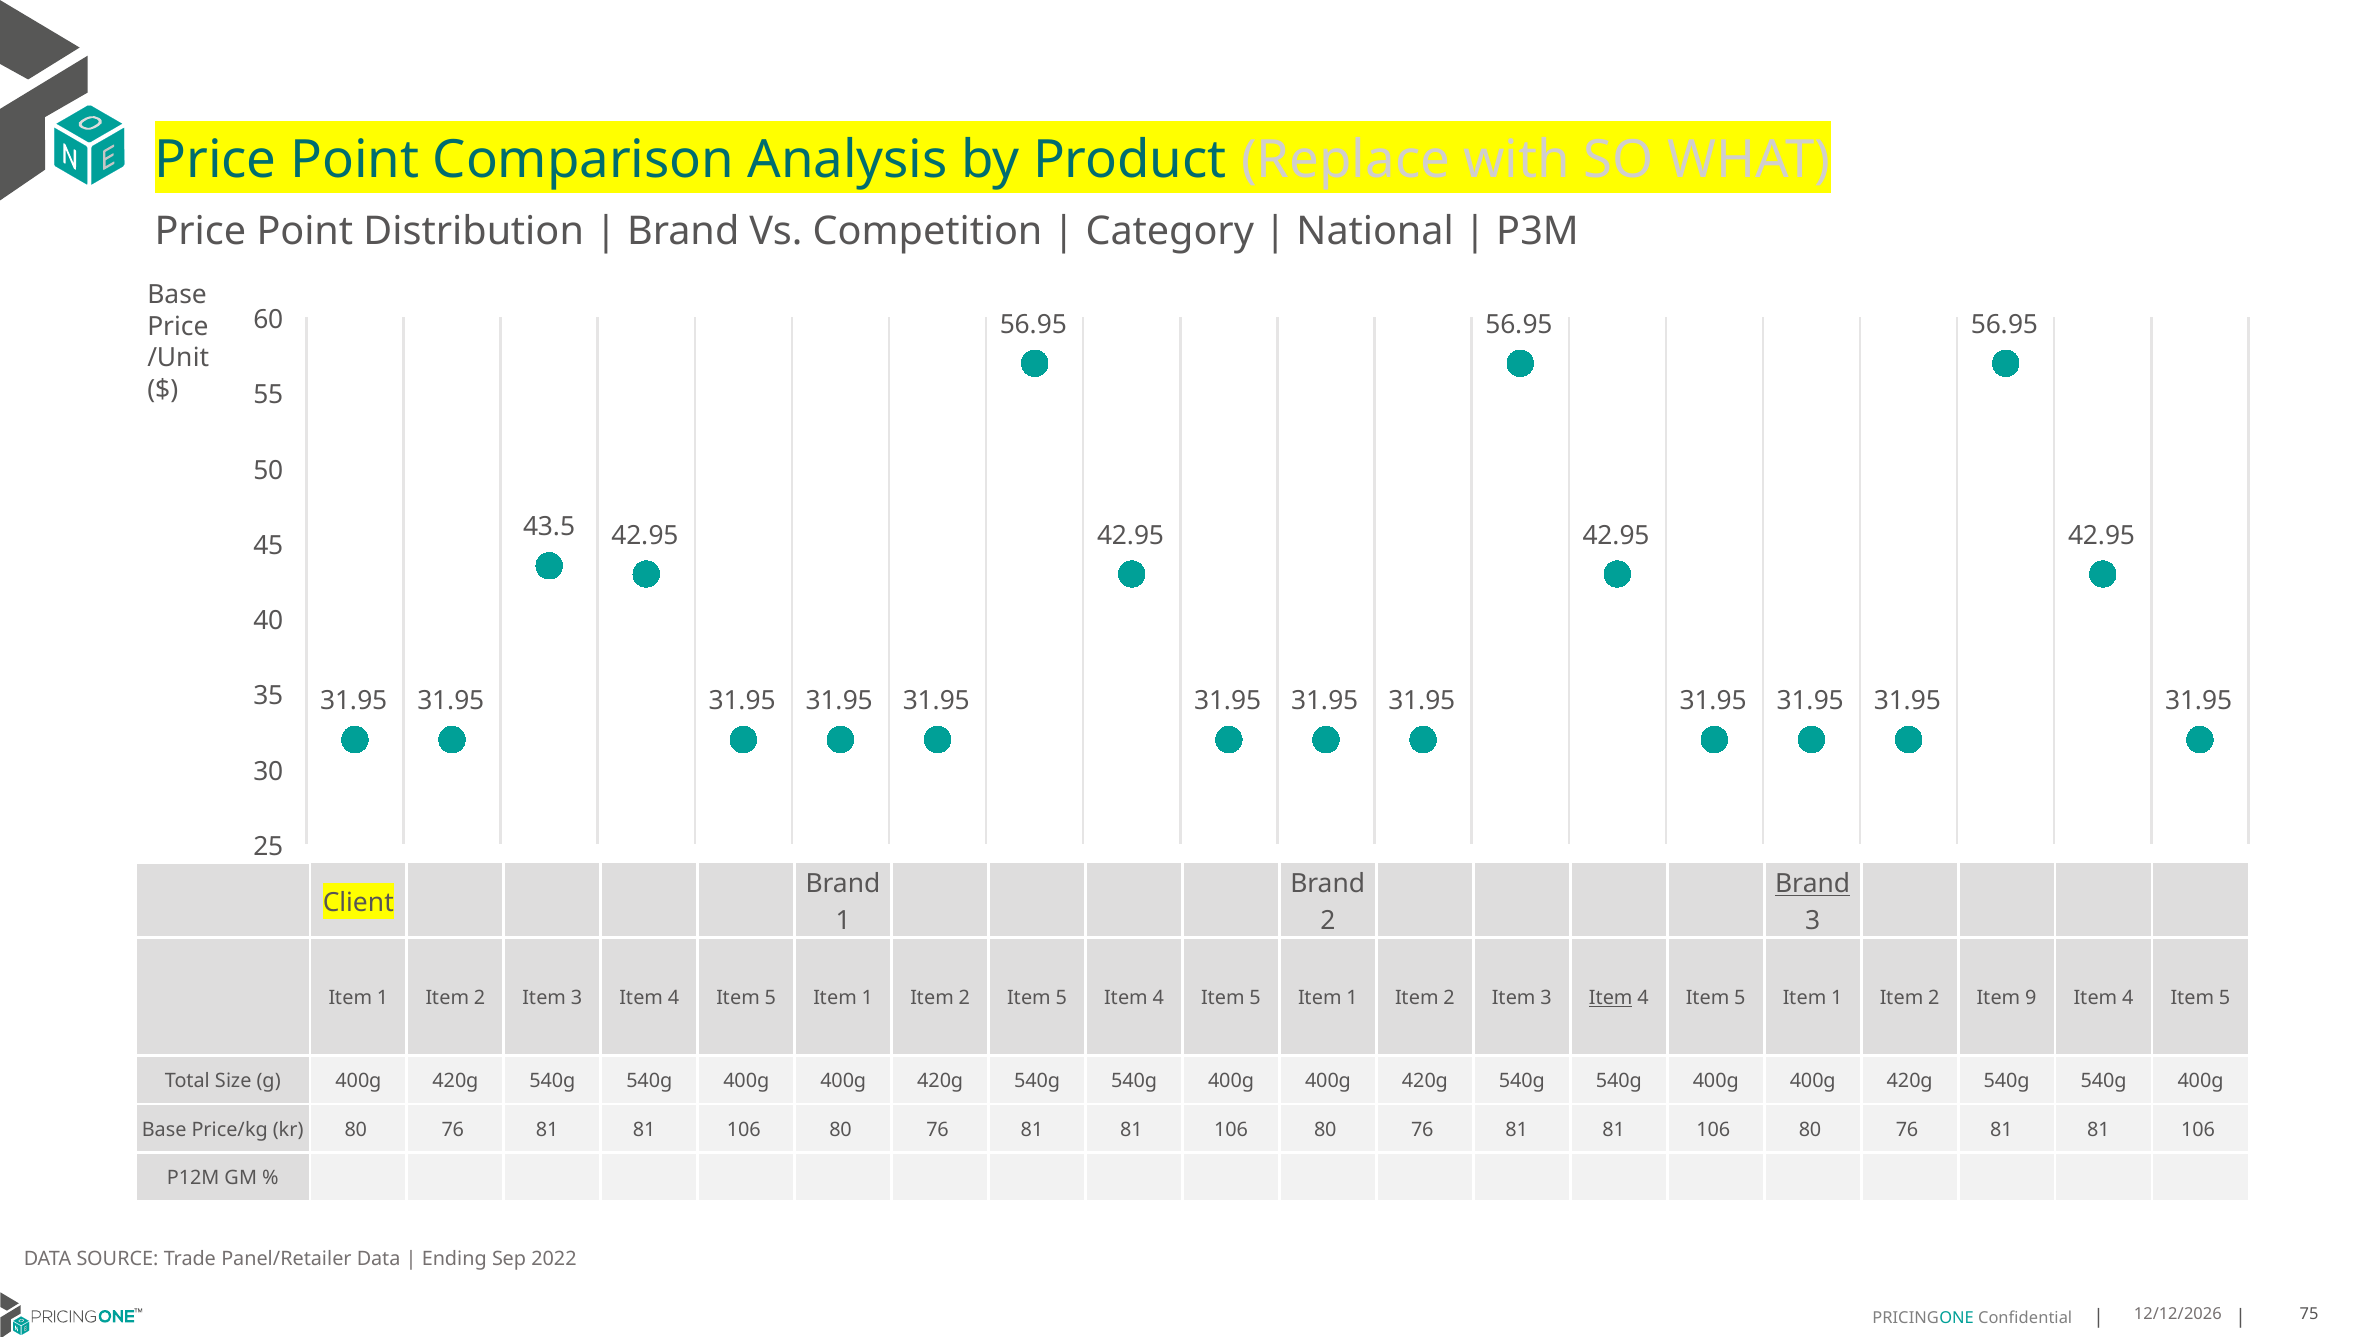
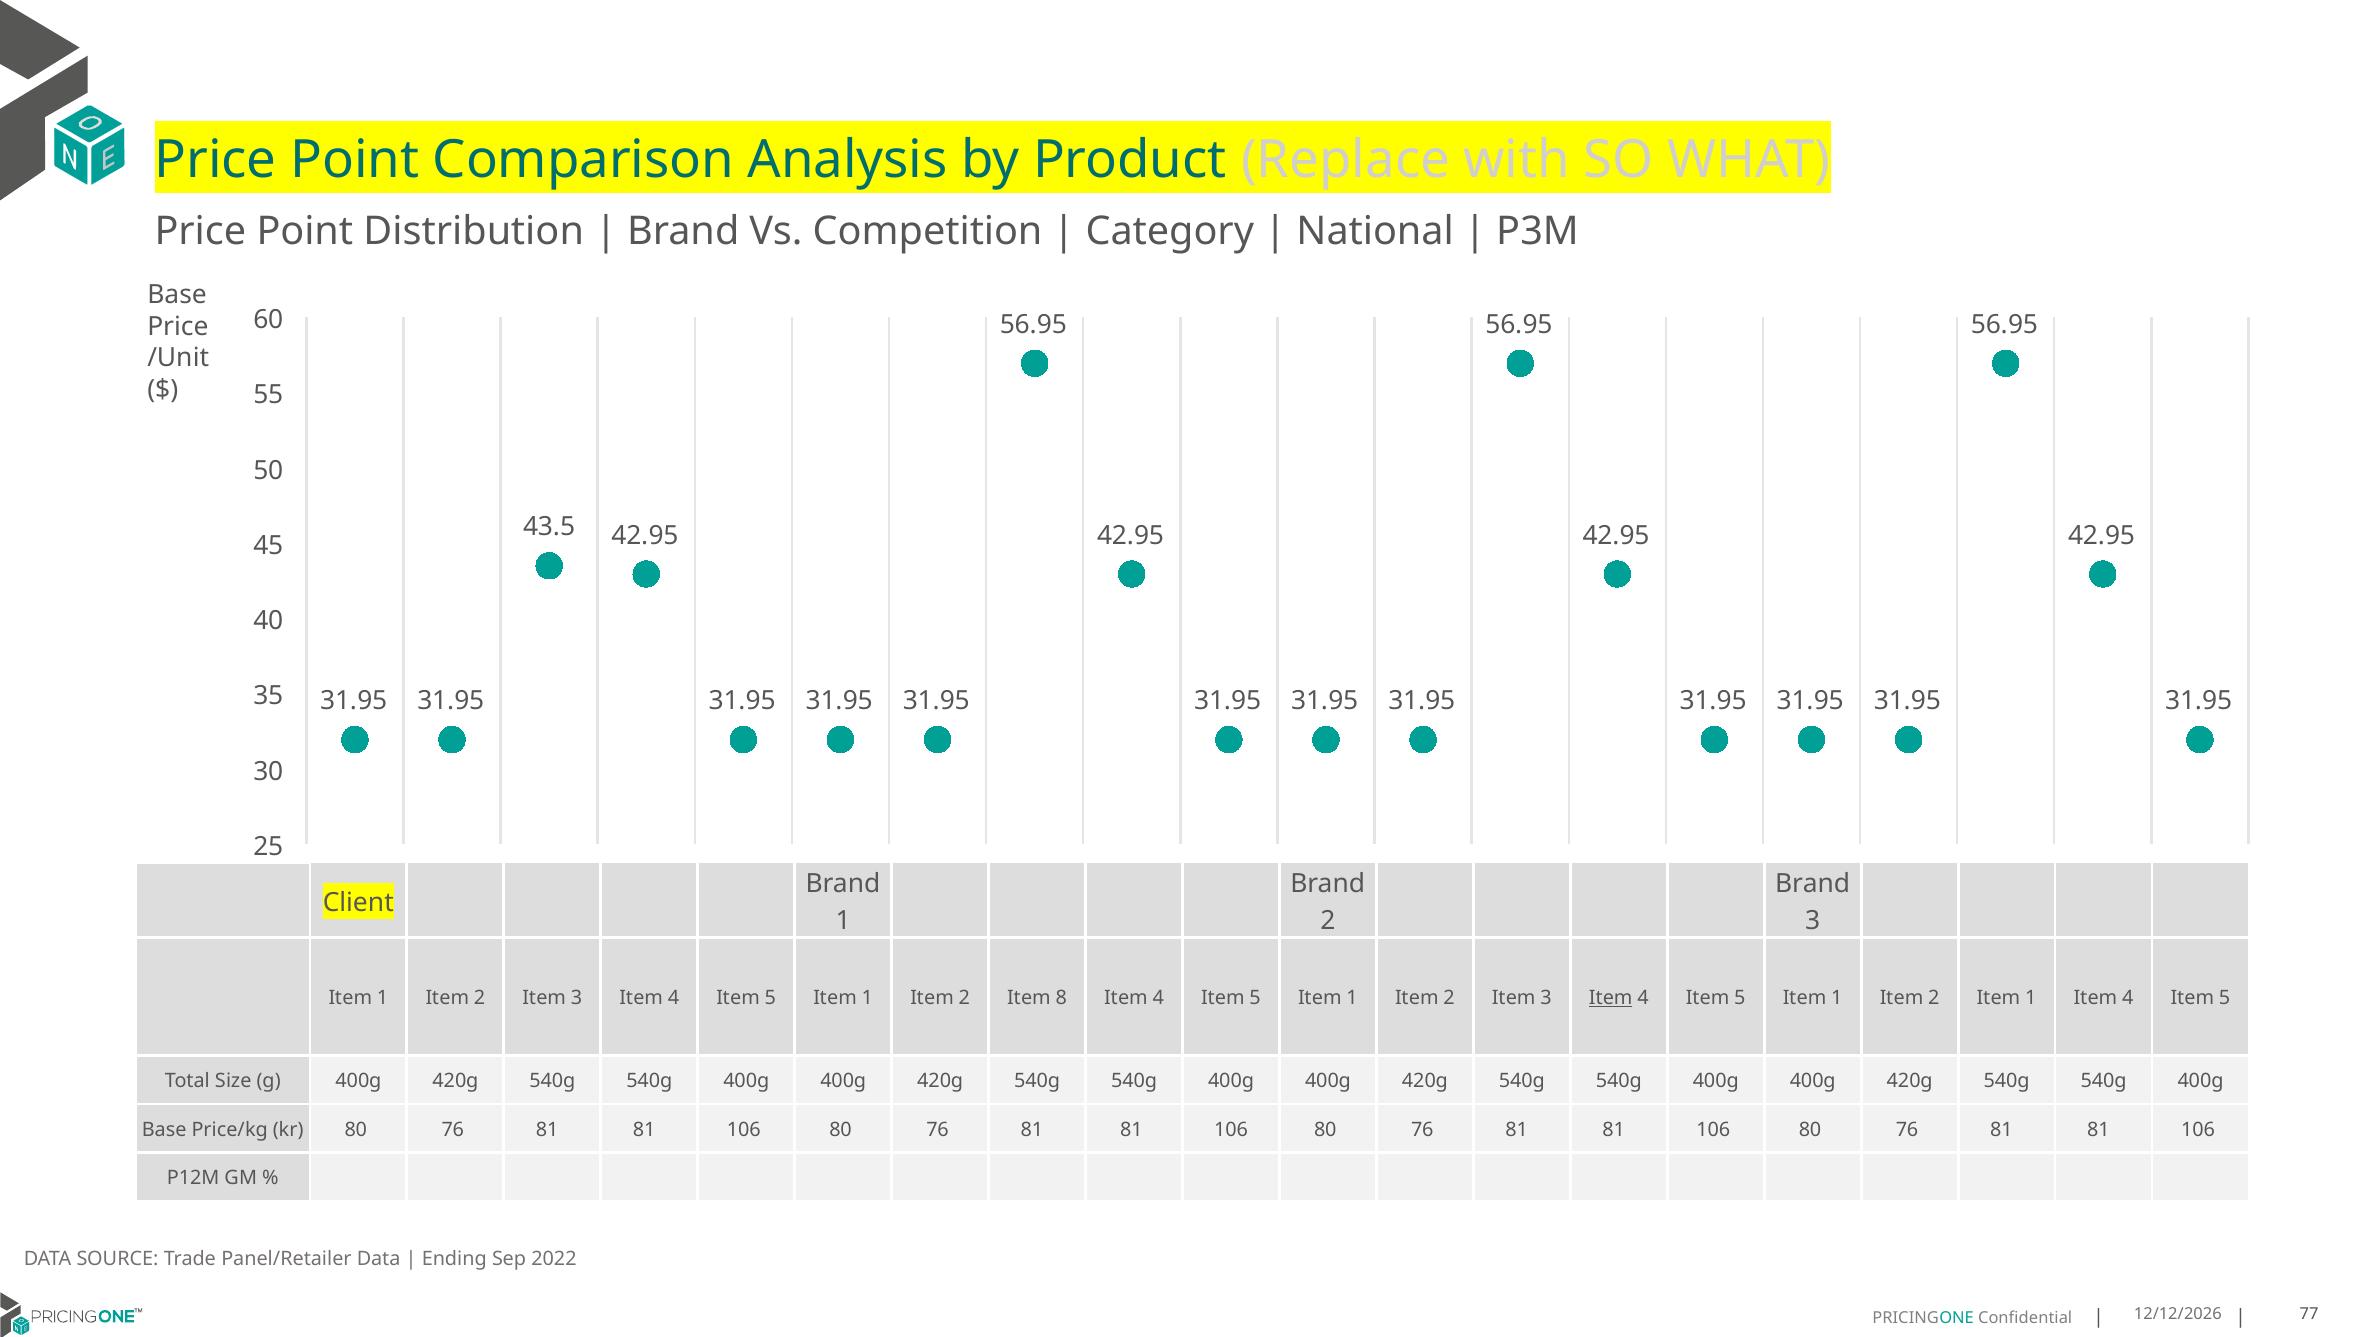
Brand underline: present -> none (1813, 884)
2 Item 5: 5 -> 8 (1061, 998)
2 Item 9: 9 -> 1 (2031, 998)
75: 75 -> 77 (2309, 1315)
